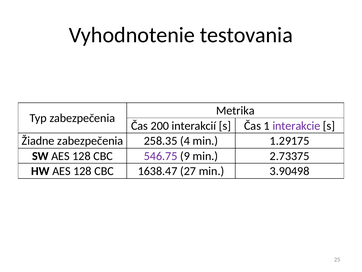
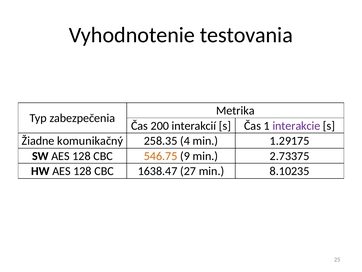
Žiadne zabezpečenia: zabezpečenia -> komunikačný (90, 141)
546.75 colour: purple -> orange (161, 156)
3.90498: 3.90498 -> 8.10235 (290, 171)
